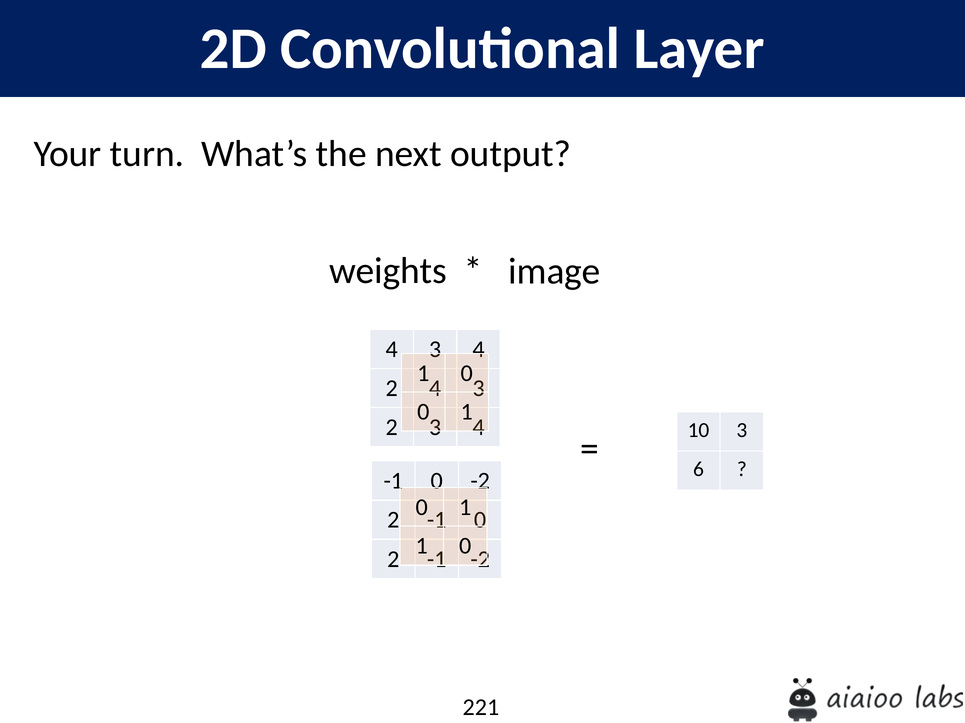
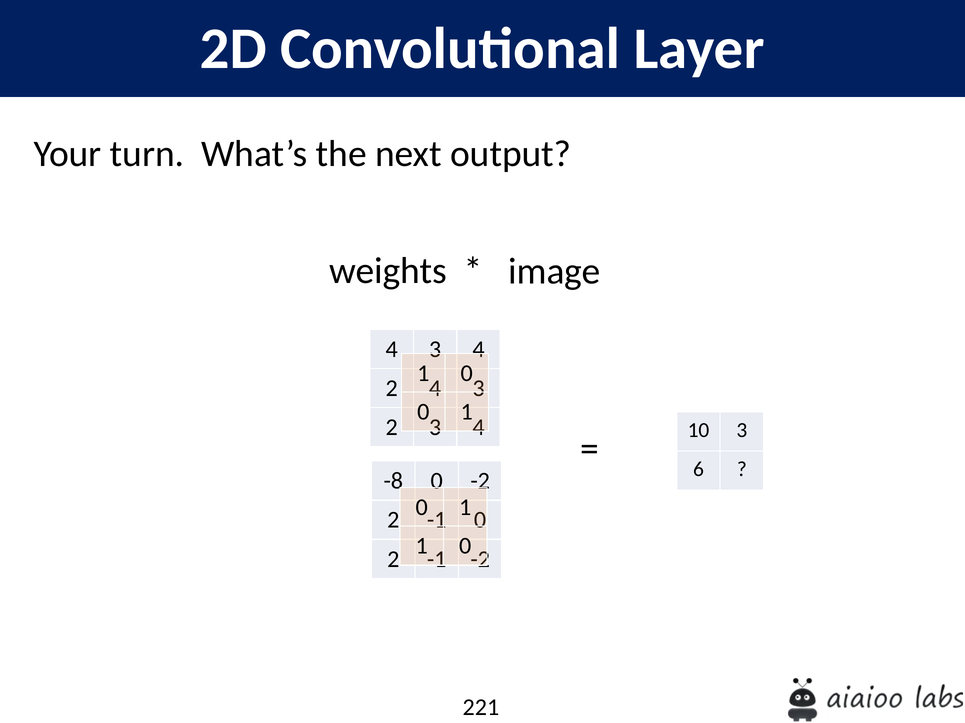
-1: -1 -> -8 (393, 481)
